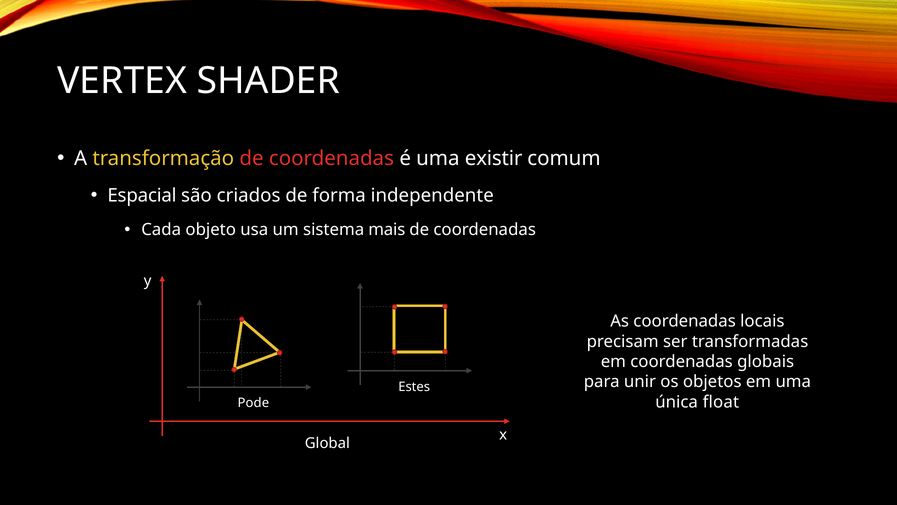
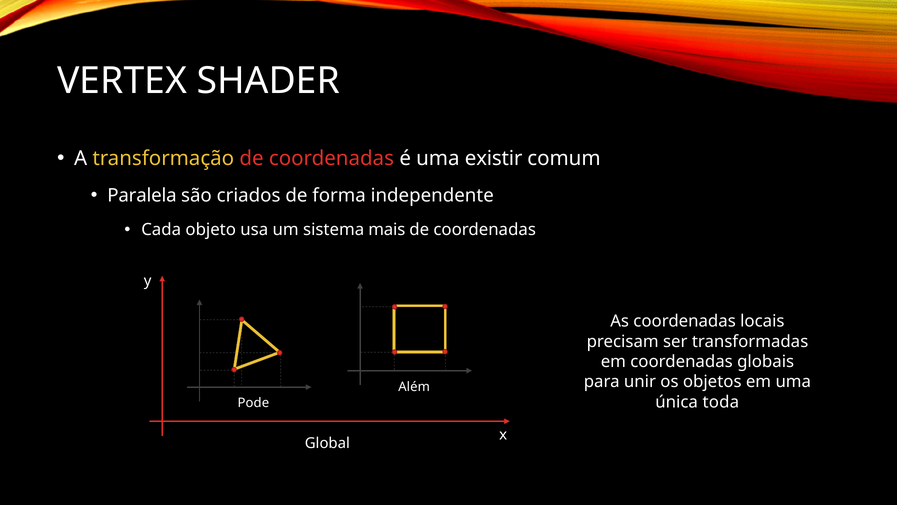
Espacial: Espacial -> Paralela (142, 195)
Estes: Estes -> Além (414, 387)
float: float -> toda (721, 402)
